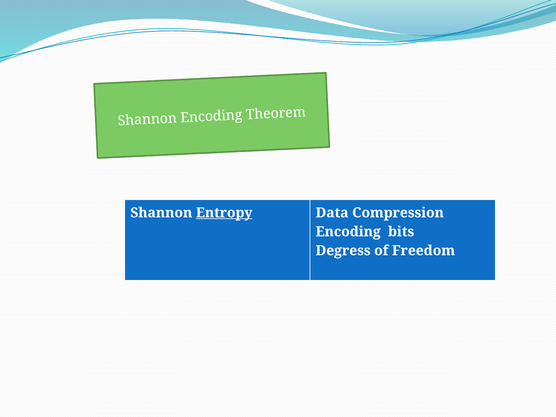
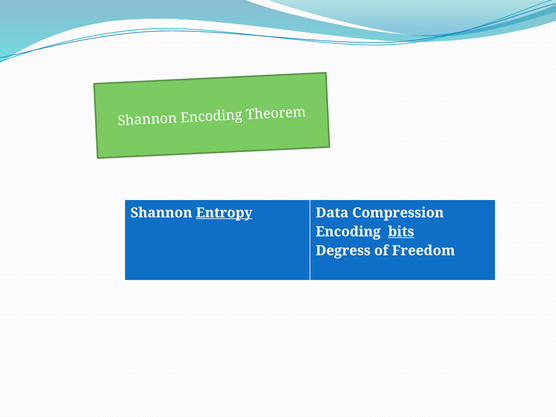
bits underline: none -> present (401, 232)
